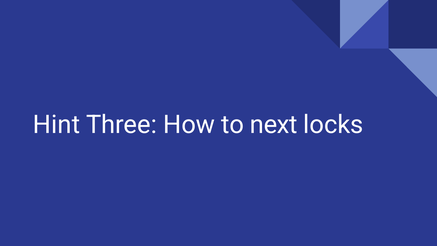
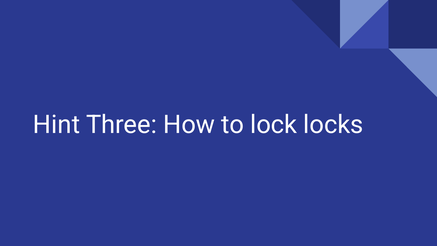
next: next -> lock (274, 125)
